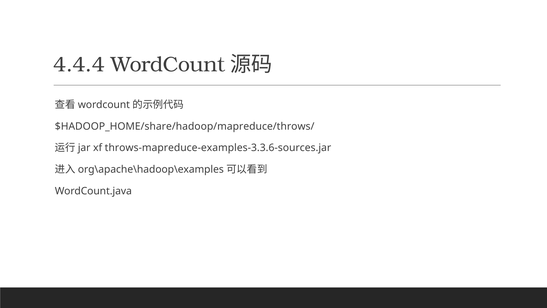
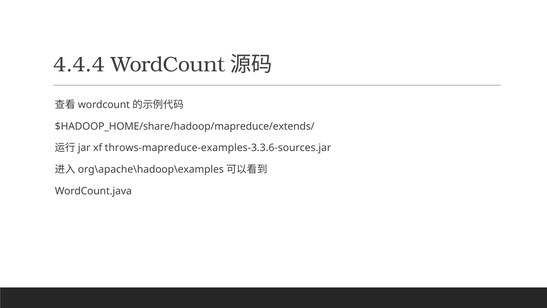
$HADOOP_HOME/share/hadoop/mapreduce/throws/: $HADOOP_HOME/share/hadoop/mapreduce/throws/ -> $HADOOP_HOME/share/hadoop/mapreduce/extends/ (185, 126)
